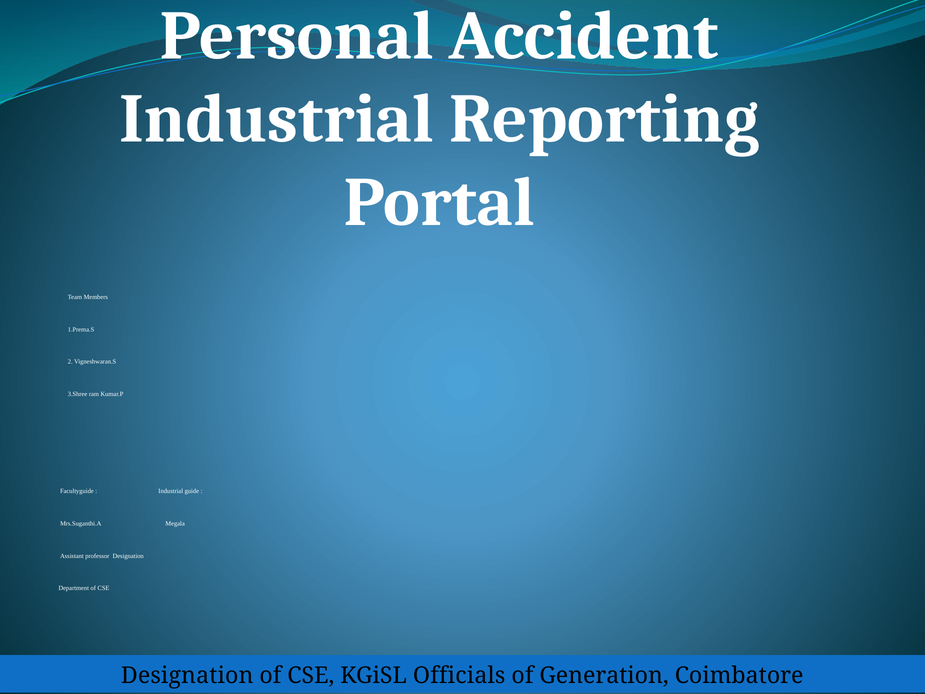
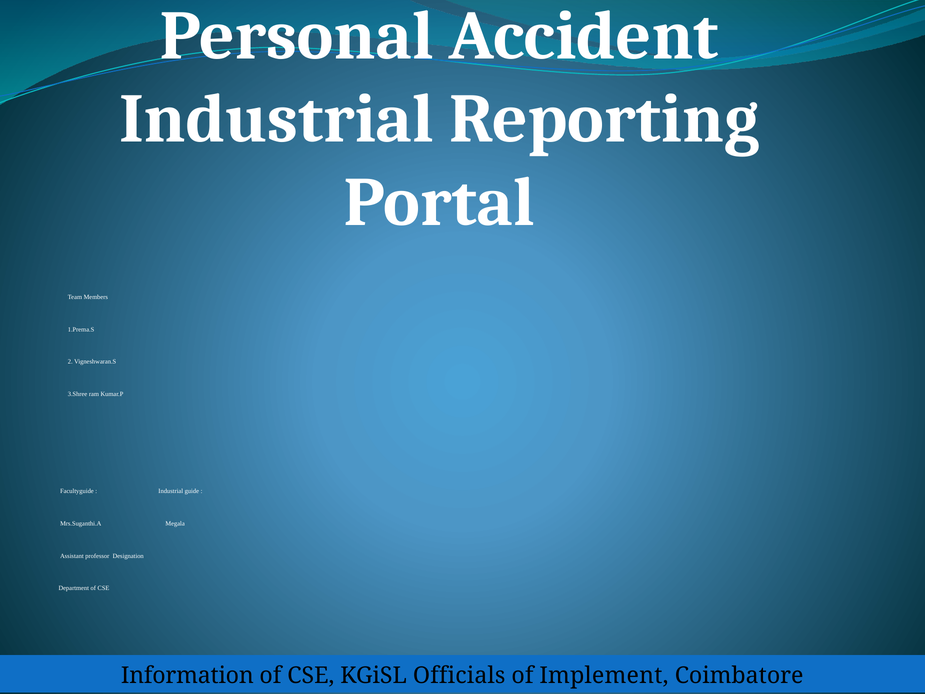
Designation: Designation -> Information (187, 675)
Generation: Generation -> Implement (604, 675)
